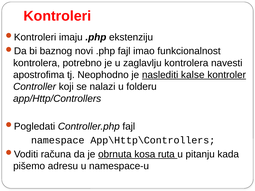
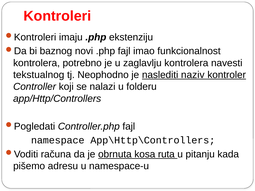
apostrofima: apostrofima -> tekstualnog (39, 75)
kalse: kalse -> naziv (193, 75)
